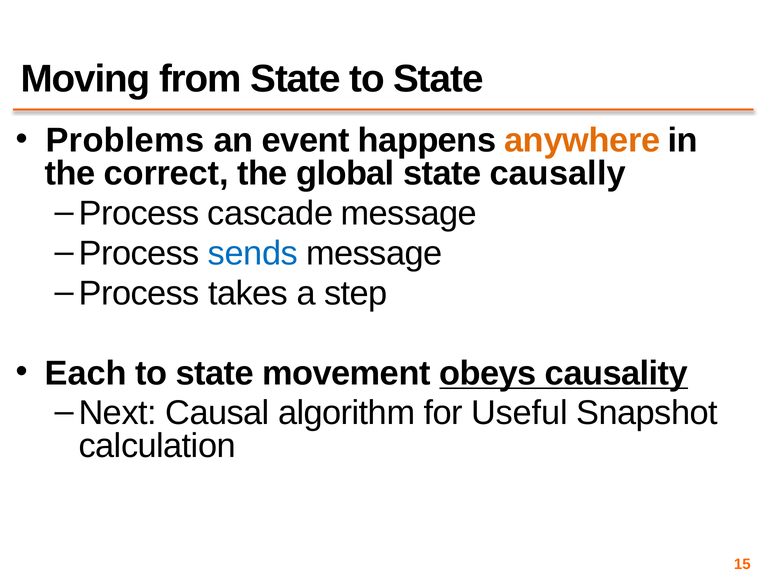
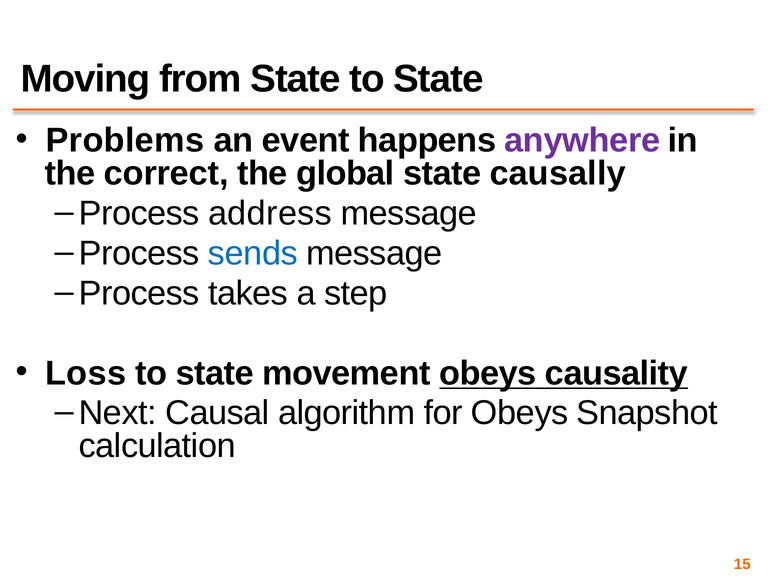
anywhere colour: orange -> purple (582, 141)
cascade: cascade -> address (270, 213)
Each: Each -> Loss (86, 373)
for Useful: Useful -> Obeys (520, 413)
